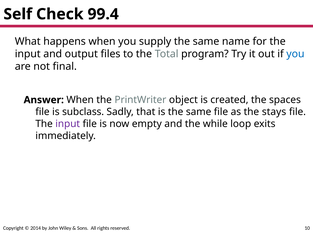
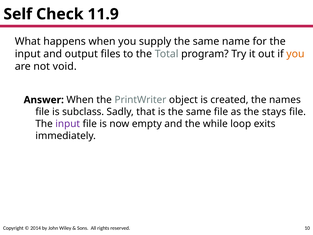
99.4: 99.4 -> 11.9 (103, 14)
you colour: blue -> orange (295, 54)
final: final -> void (65, 66)
spaces: spaces -> names (285, 100)
